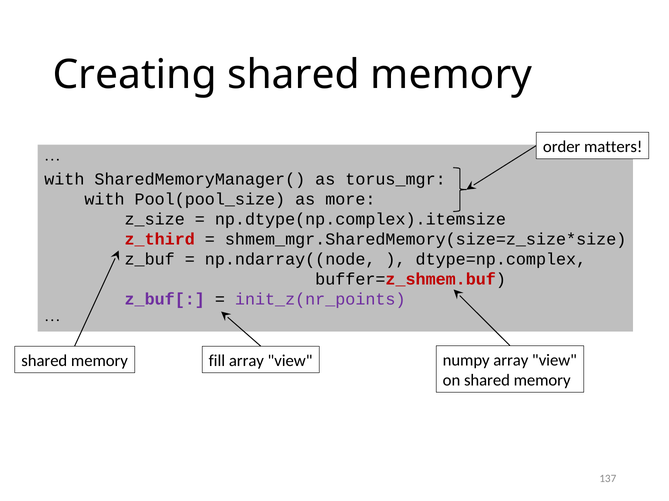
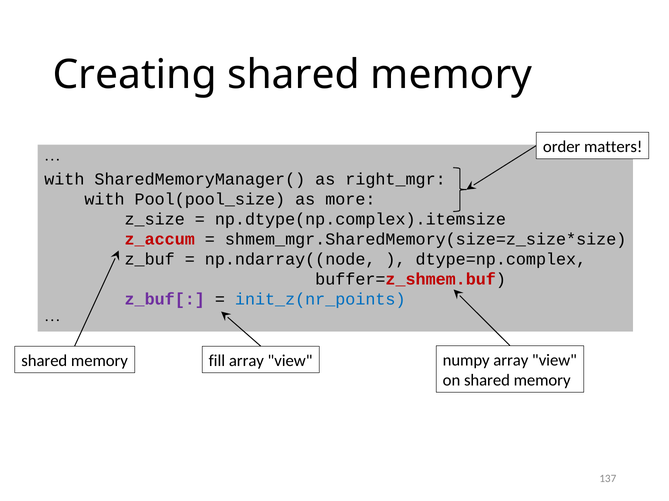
torus_mgr: torus_mgr -> right_mgr (396, 179)
z_third: z_third -> z_accum (160, 240)
init_z(nr_points colour: purple -> blue (320, 300)
